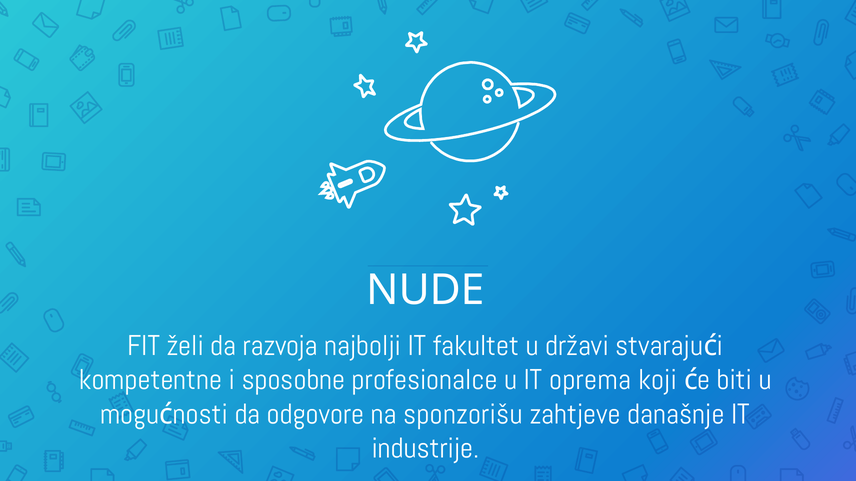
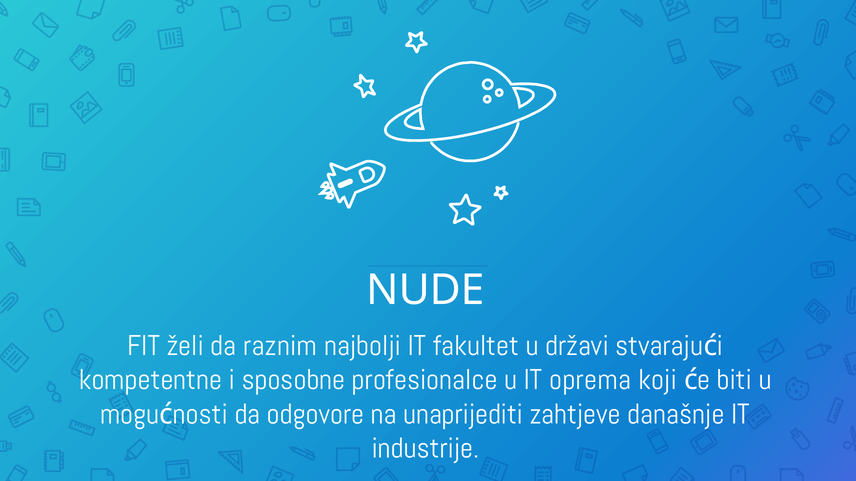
razvoja: razvoja -> raznim (280, 346)
sponzorišu: sponzorišu -> unaprijediti (463, 415)
